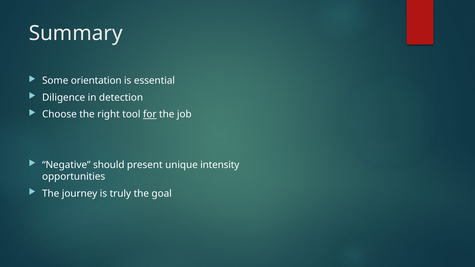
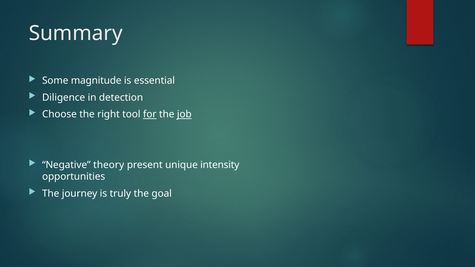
orientation: orientation -> magnitude (96, 81)
job underline: none -> present (184, 114)
should: should -> theory (109, 165)
